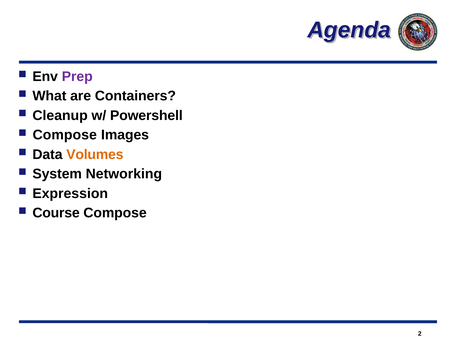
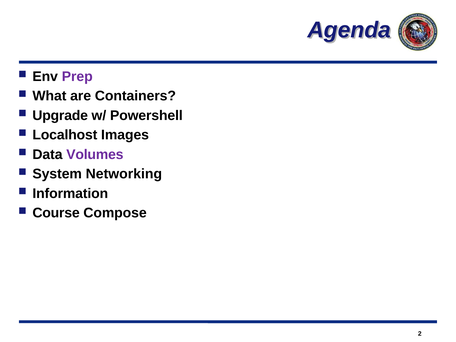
Cleanup: Cleanup -> Upgrade (60, 116)
Compose: Compose -> Localhost (65, 135)
Volumes colour: orange -> purple (95, 155)
Expression: Expression -> Information (70, 194)
